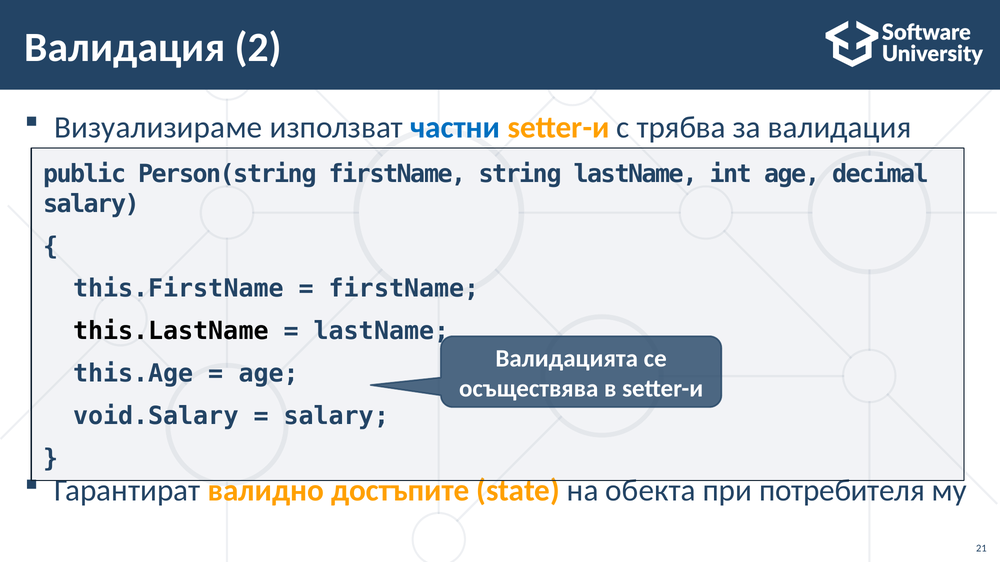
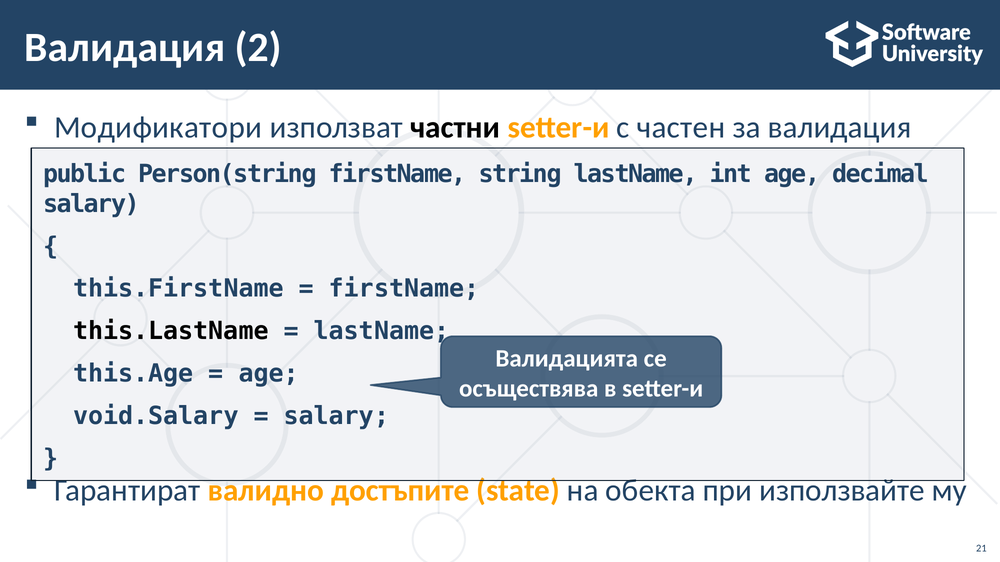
Визуализираме: Визуализираме -> Модификатори (158, 128)
частни colour: blue -> black (455, 128)
трябва: трябва -> частен (681, 128)
потребителя: потребителя -> използвайте (842, 491)
